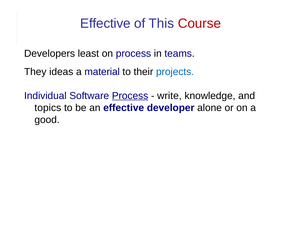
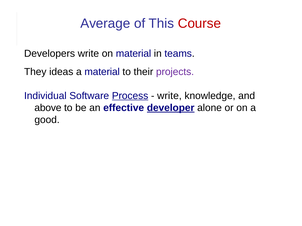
Effective: Effective -> Average (105, 24)
Developers least: least -> write (88, 54)
on process: process -> material (133, 54)
projects colour: blue -> purple (175, 72)
topics: topics -> above (48, 108)
developer underline: none -> present (171, 108)
